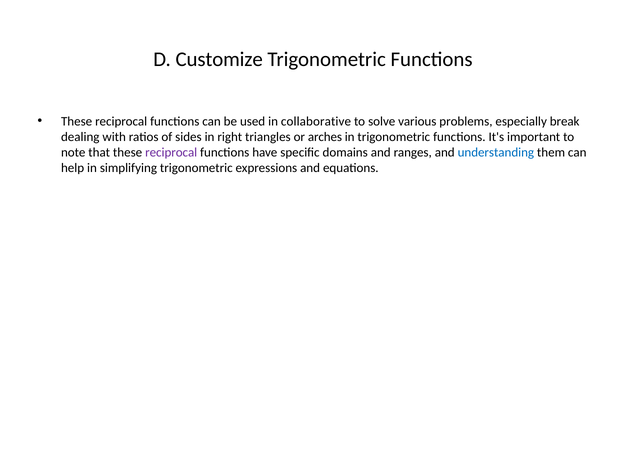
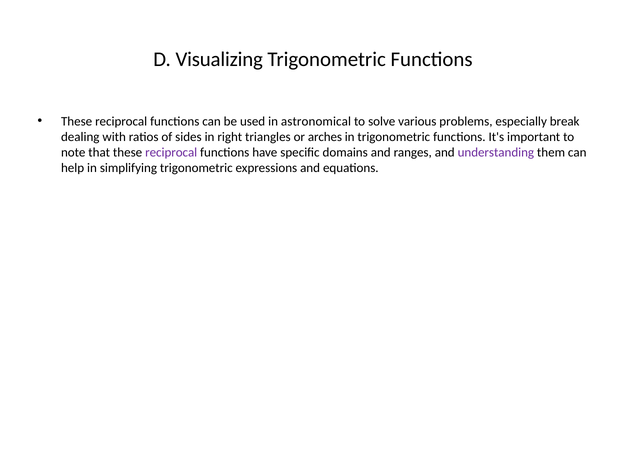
Customize: Customize -> Visualizing (219, 59)
collaborative: collaborative -> astronomical (316, 121)
understanding colour: blue -> purple (496, 153)
